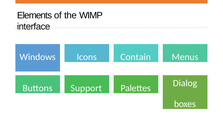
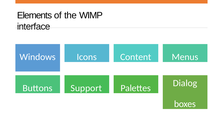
Contain: Contain -> Content (136, 57)
